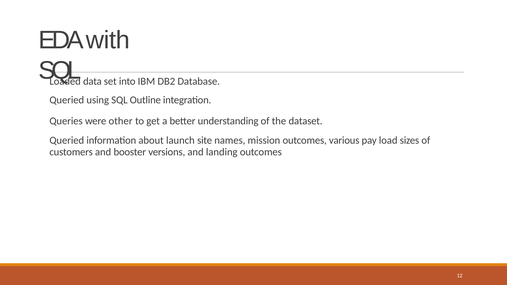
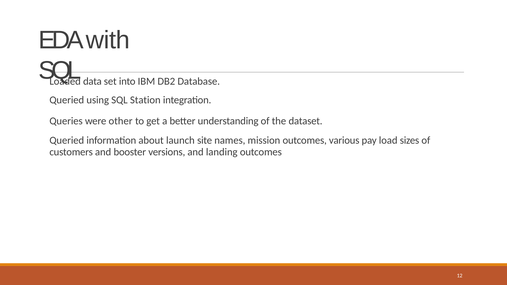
Outline: Outline -> Station (145, 100)
